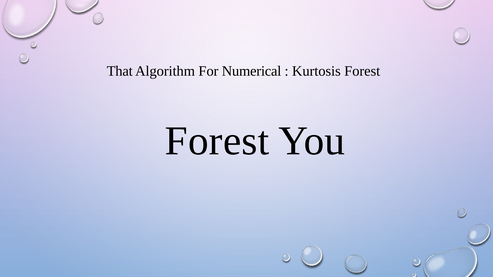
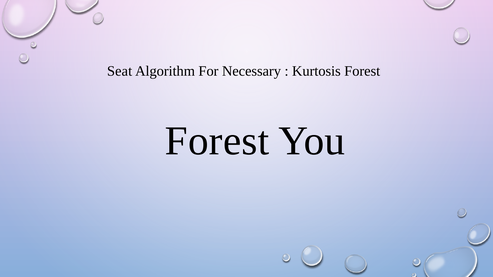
That: That -> Seat (120, 71)
Numerical: Numerical -> Necessary (251, 71)
